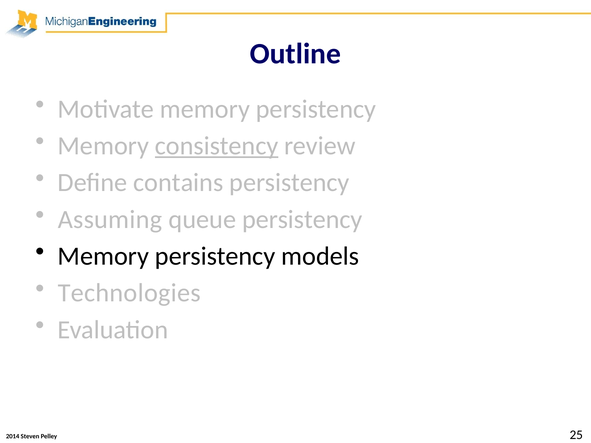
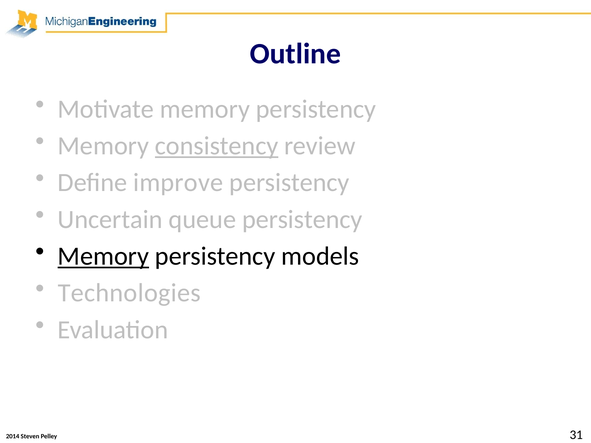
contains: contains -> improve (178, 183)
Assuming: Assuming -> Uncertain (110, 220)
Memory underline: none -> present (103, 256)
25: 25 -> 31 (576, 435)
